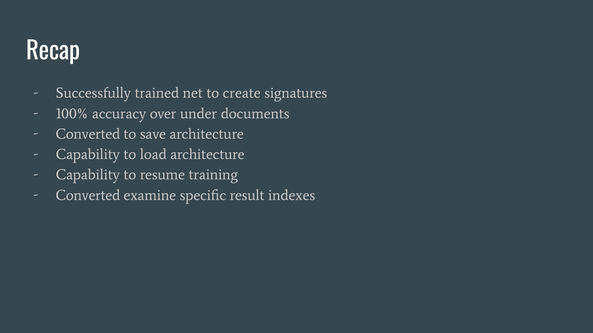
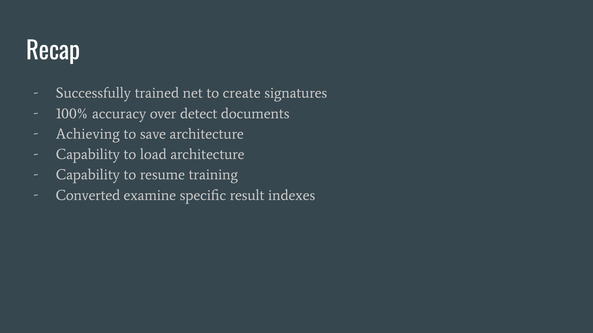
under: under -> detect (199, 114)
Converted: Converted -> Achieving (88, 134)
